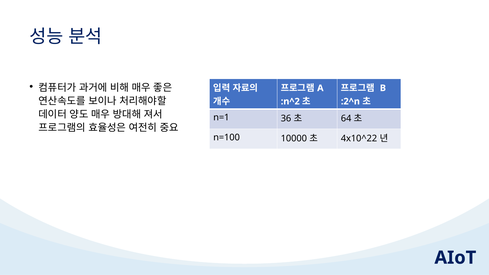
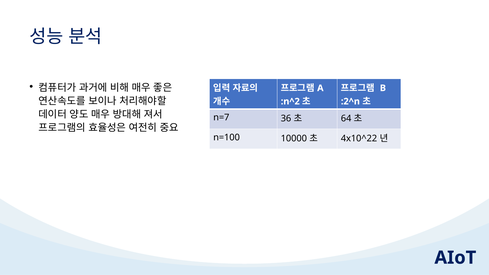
n=1: n=1 -> n=7 (221, 118)
